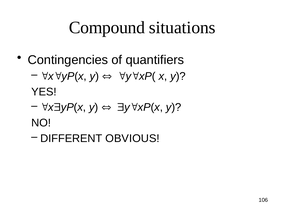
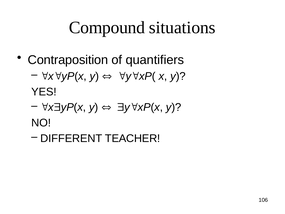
Contingencies: Contingencies -> Contraposition (68, 60)
OBVIOUS: OBVIOUS -> TEACHER (133, 138)
